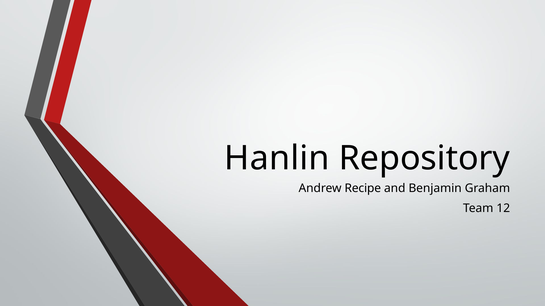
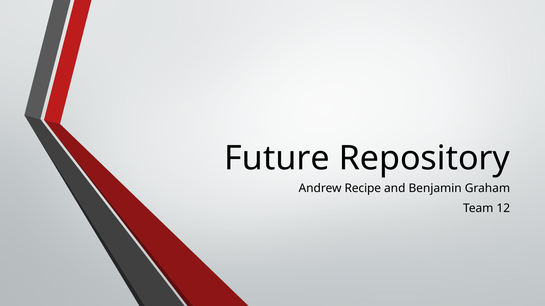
Hanlin: Hanlin -> Future (277, 159)
